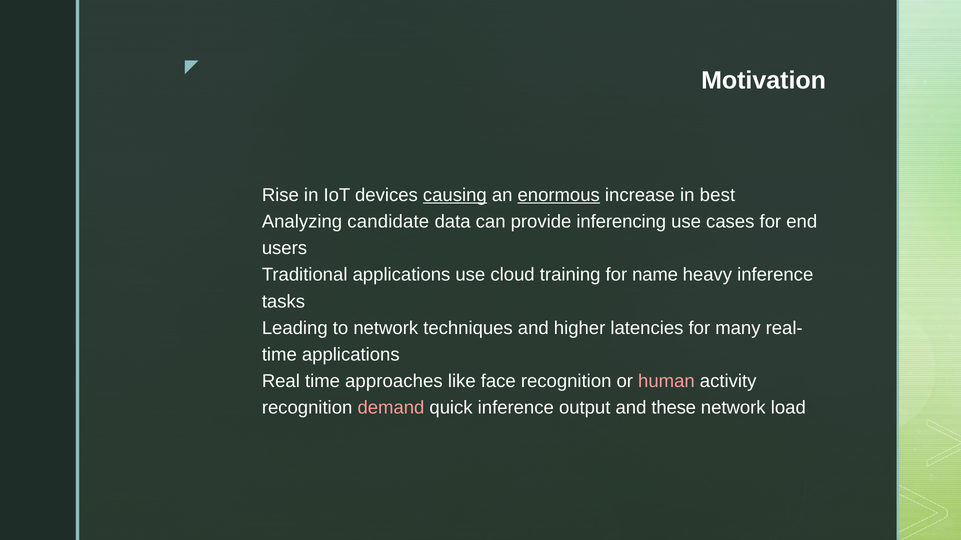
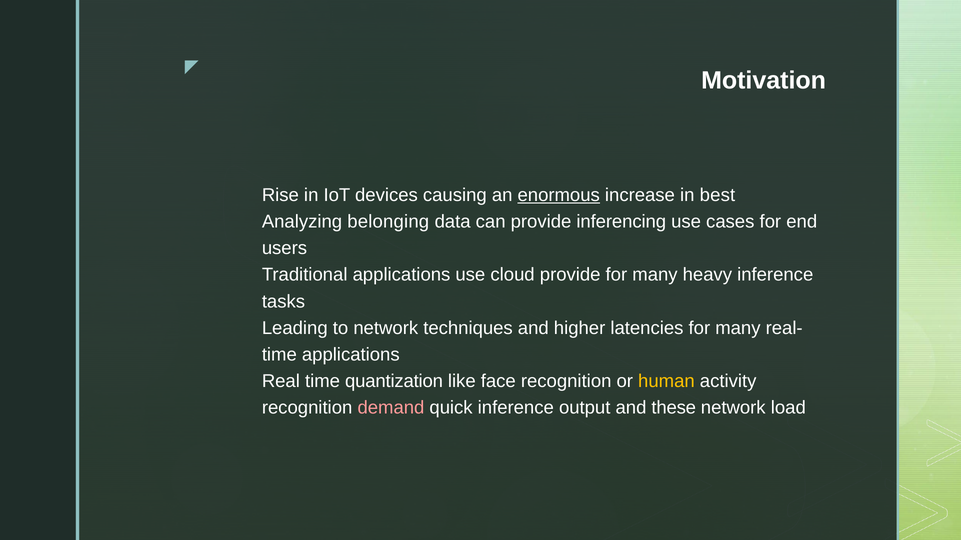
causing underline: present -> none (455, 195)
candidate: candidate -> belonging (388, 222)
cloud training: training -> provide (570, 275)
name: name -> many (655, 275)
approaches: approaches -> quantization (394, 382)
human colour: pink -> yellow (666, 382)
